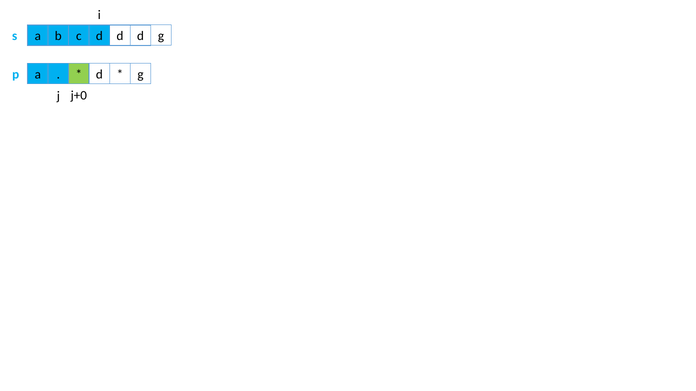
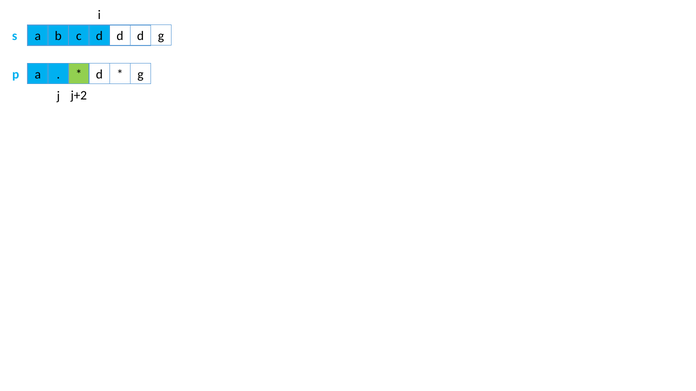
j+0: j+0 -> j+2 (79, 95)
